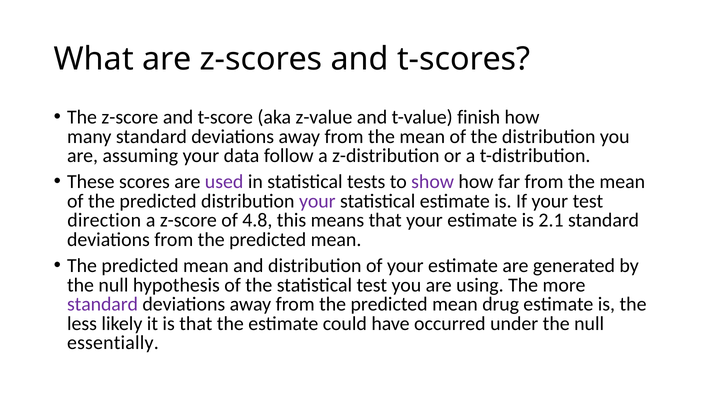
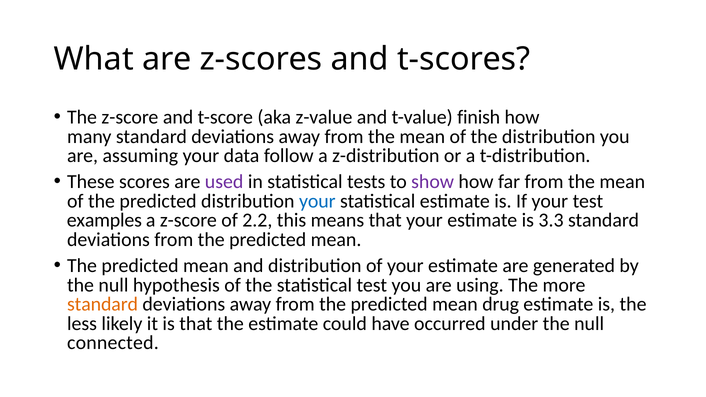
your colour: purple -> blue (317, 201)
direction: direction -> examples (104, 220)
4.8: 4.8 -> 2.2 (257, 220)
2.1: 2.1 -> 3.3 (551, 220)
standard colour: purple -> orange (103, 304)
essentially: essentially -> connected (113, 343)
